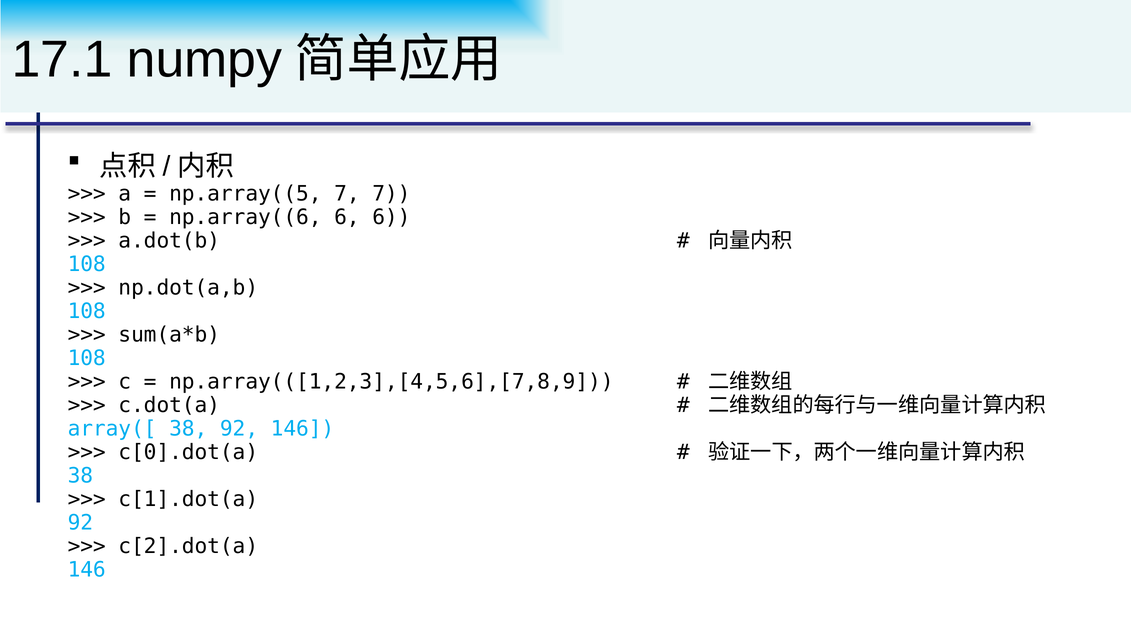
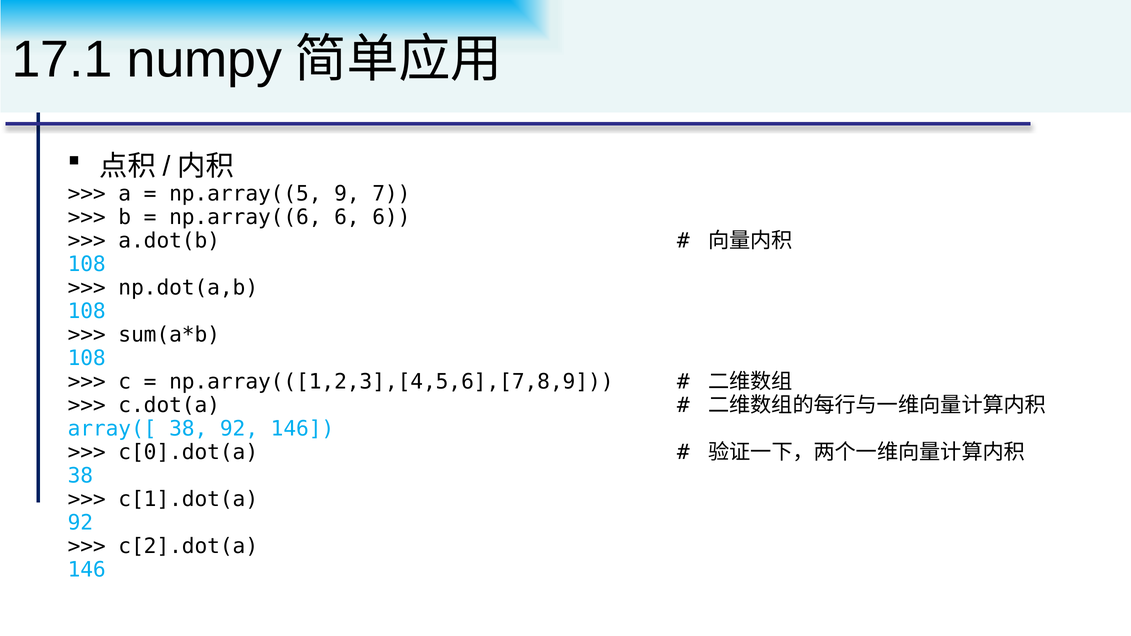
np.array((5 7: 7 -> 9 (347, 194)
